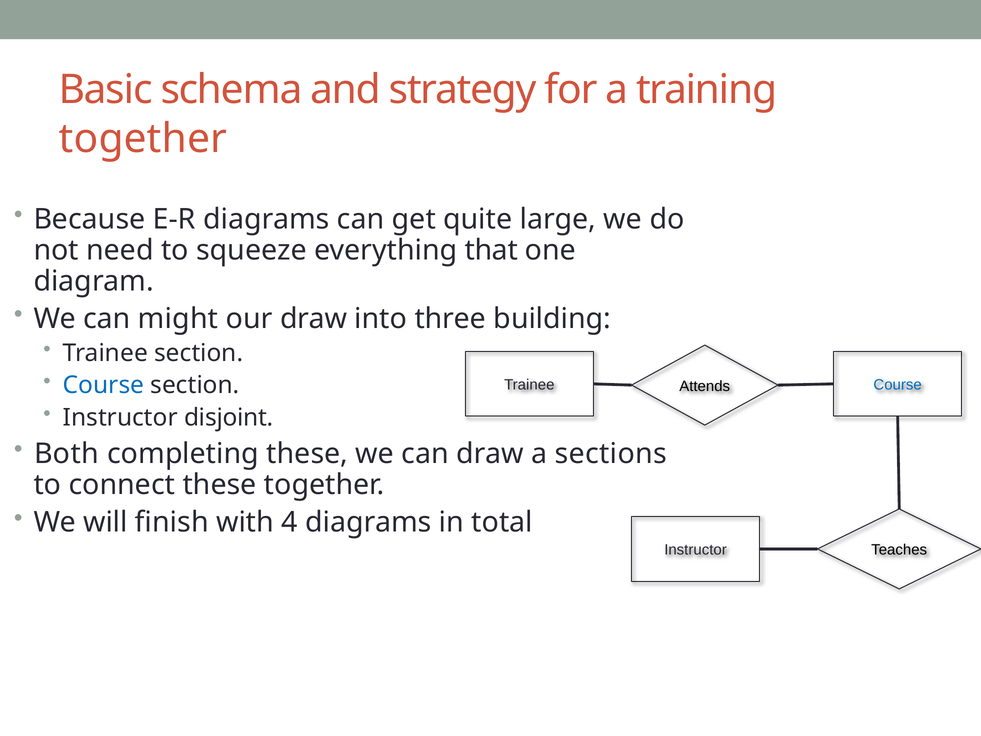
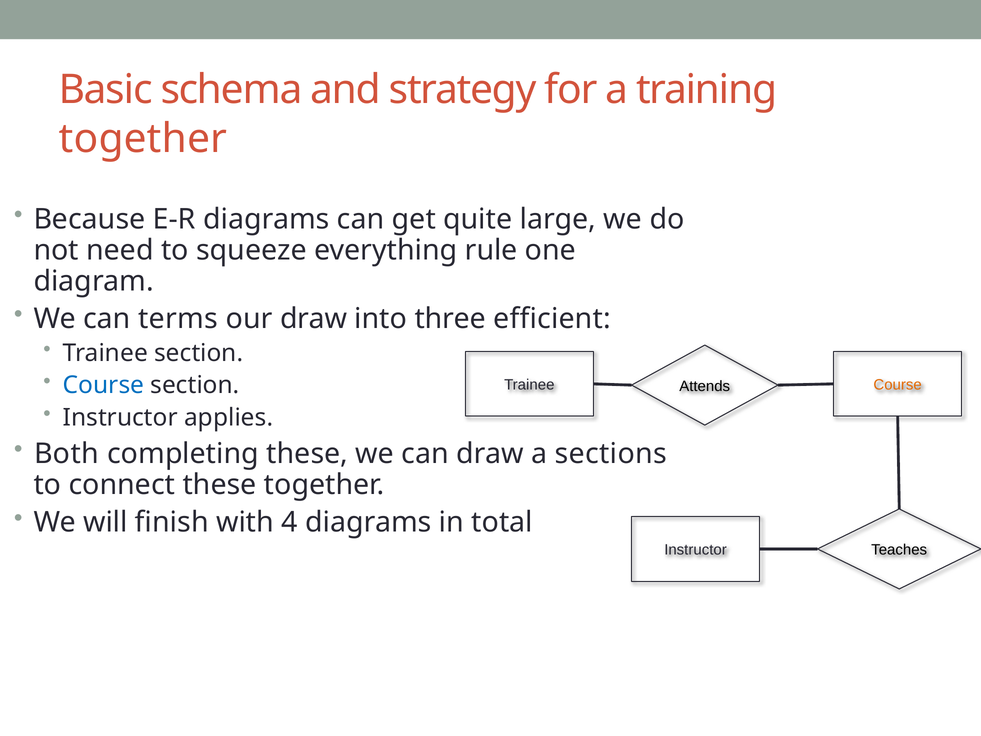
that: that -> rule (491, 250)
might: might -> terms (178, 319)
building: building -> efficient (552, 319)
Course colour: blue -> orange (898, 385)
disjoint: disjoint -> applies (229, 418)
